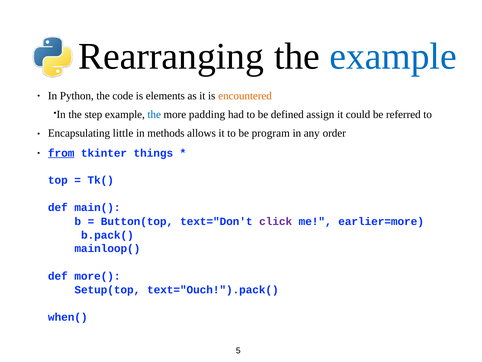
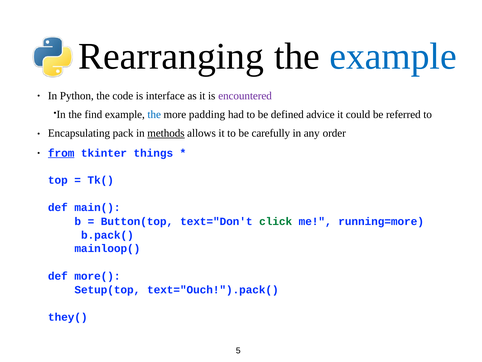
elements: elements -> interface (165, 96)
encountered colour: orange -> purple (245, 96)
step: step -> find (93, 114)
assign: assign -> advice (320, 114)
little: little -> pack (123, 133)
methods underline: none -> present (166, 133)
program: program -> carefully (271, 133)
click colour: purple -> green (276, 221)
earlier=more: earlier=more -> running=more (381, 221)
when(: when( -> they( (68, 317)
